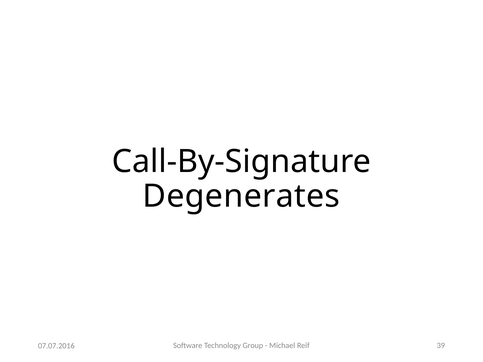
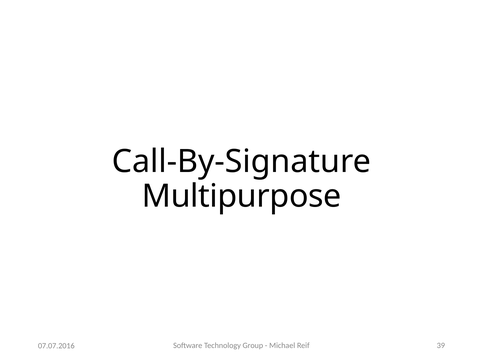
Degenerates: Degenerates -> Multipurpose (242, 196)
